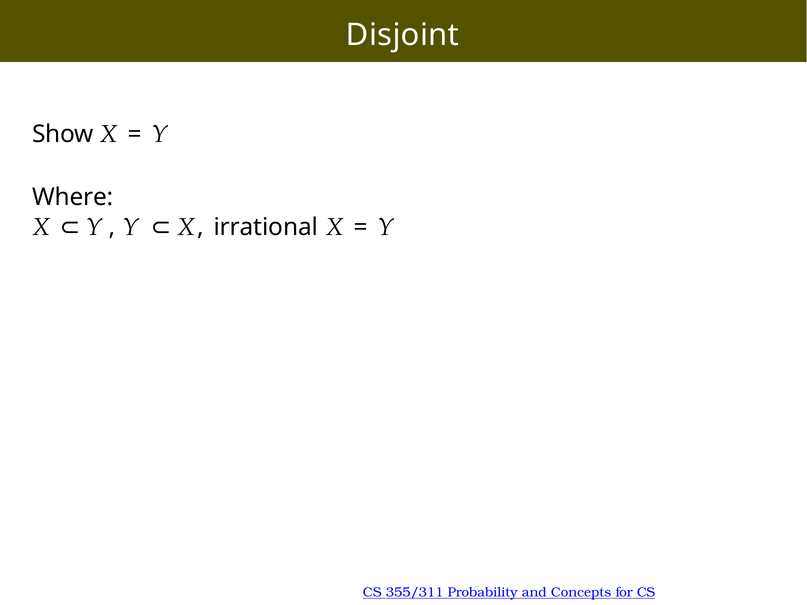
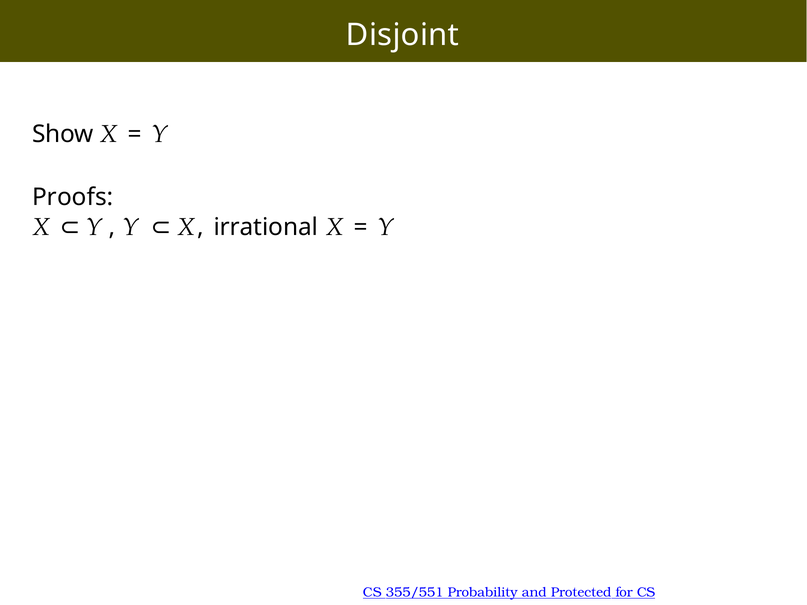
Where: Where -> Proofs (73, 197)
355/311: 355/311 -> 355/551 (415, 593)
Concepts: Concepts -> Protected (581, 593)
